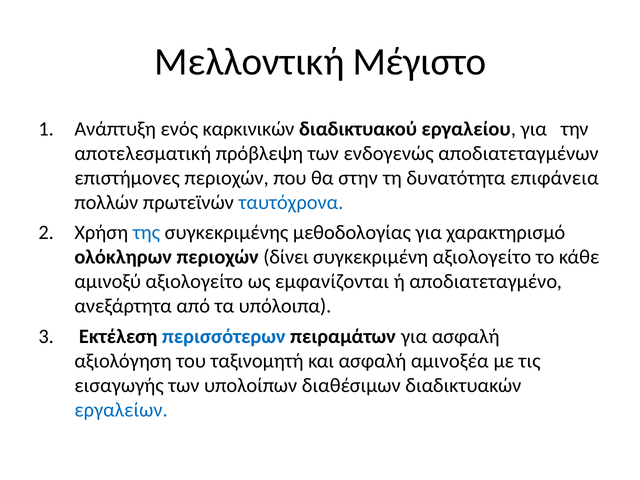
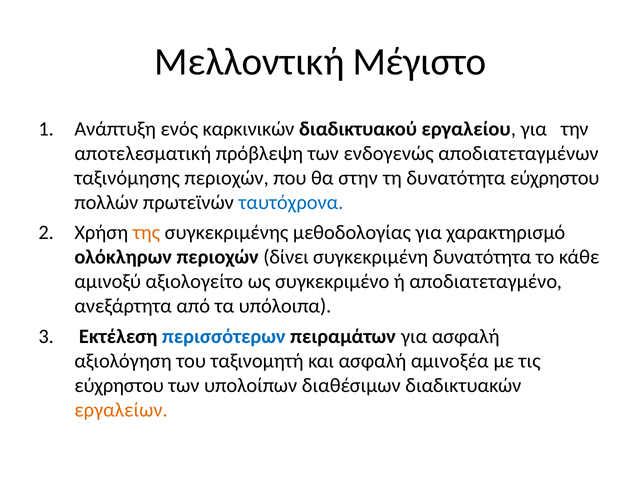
επιστήμονες: επιστήμονες -> ταξινόμησης (127, 178)
δυνατότητα επιφάνεια: επιφάνεια -> εύχρηστου (555, 178)
της colour: blue -> orange (146, 233)
συγκεκριμένη αξιολογείτο: αξιολογείτο -> δυνατότητα (482, 257)
εμφανίζονται: εμφανίζονται -> συγκεκριμένο (332, 282)
εισαγωγής: εισαγωγής -> εύχρηστου (119, 385)
εργαλείων colour: blue -> orange (121, 410)
